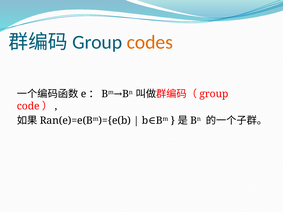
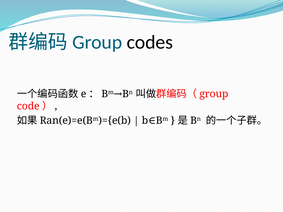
codes colour: orange -> black (150, 42)
